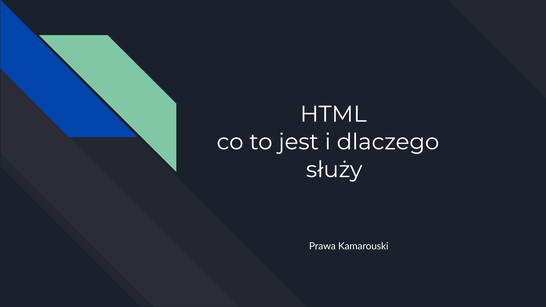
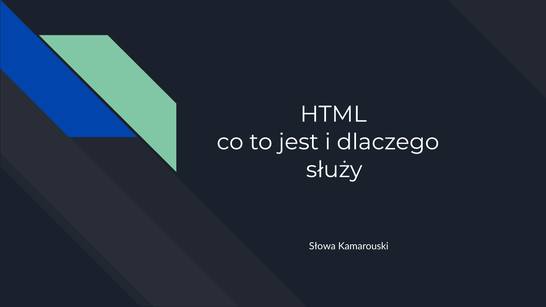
Prawa: Prawa -> Słowa (322, 246)
